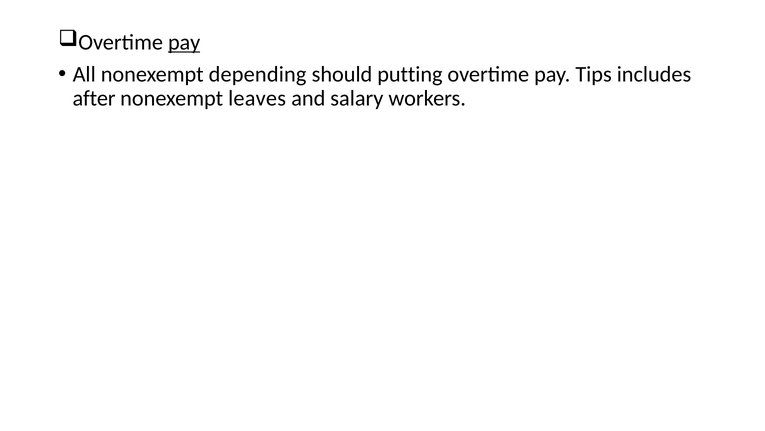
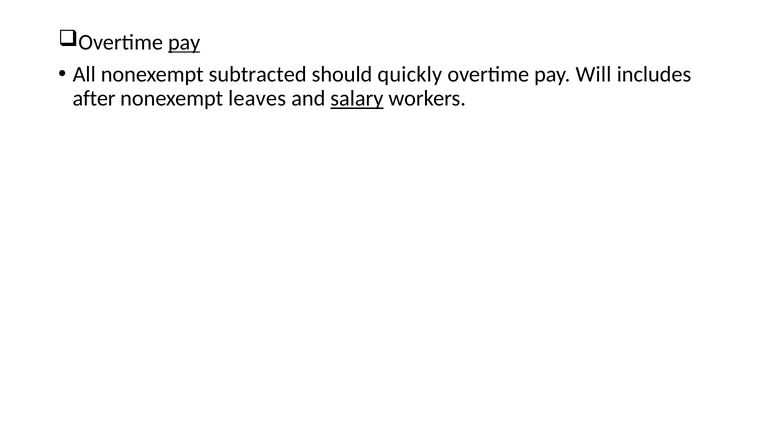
depending: depending -> subtracted (258, 74)
putting: putting -> quickly (410, 74)
Tips: Tips -> Will (593, 74)
salary underline: none -> present (357, 98)
